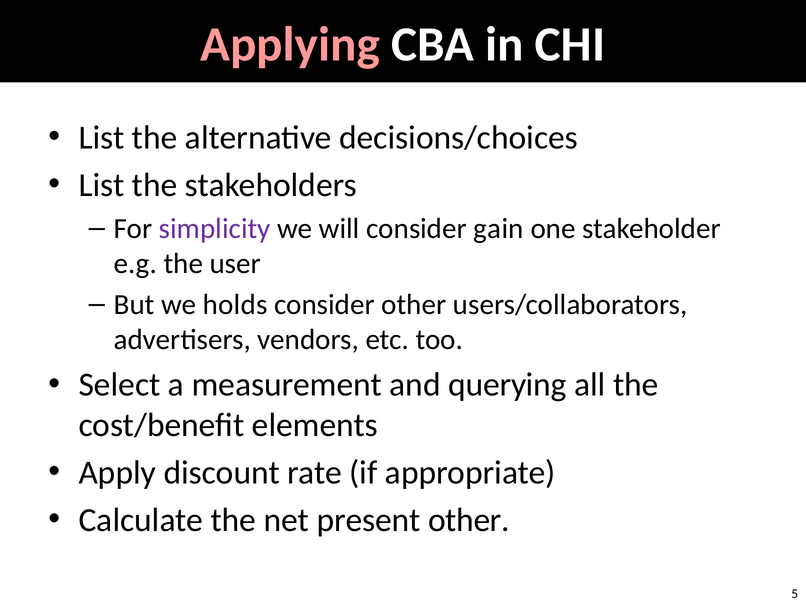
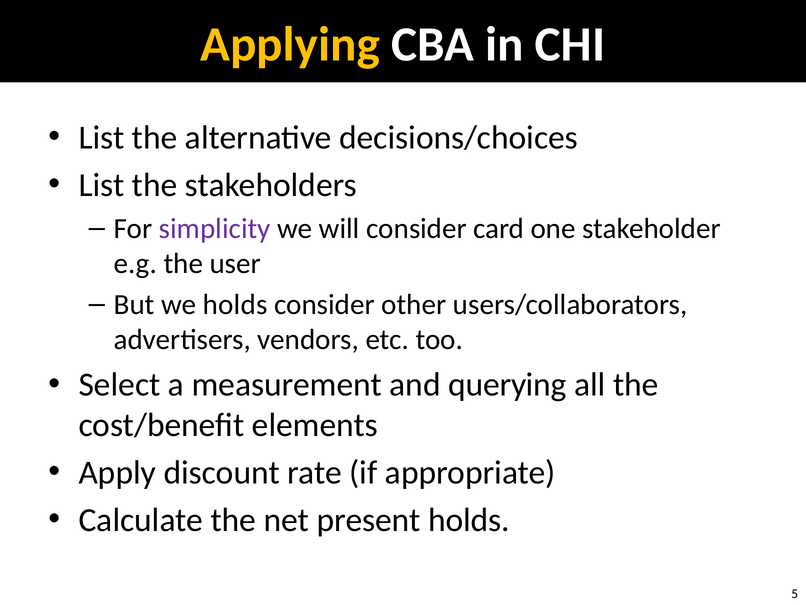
Applying colour: pink -> yellow (290, 45)
gain: gain -> card (499, 228)
present other: other -> holds (469, 520)
